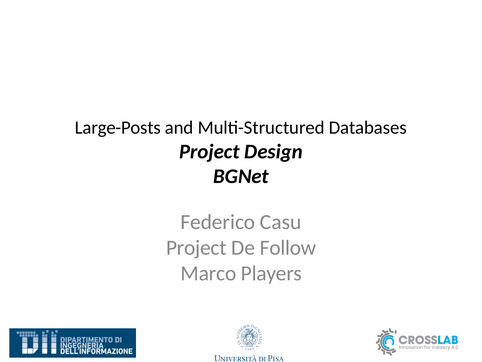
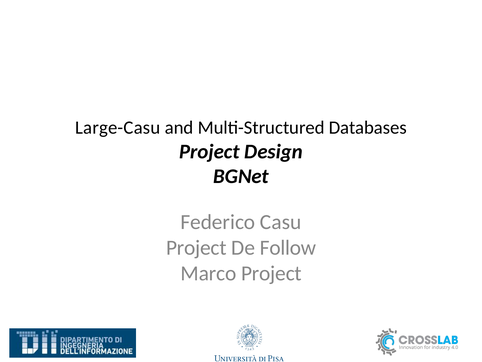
Large-Posts: Large-Posts -> Large-Casu (118, 127)
Marco Players: Players -> Project (271, 273)
